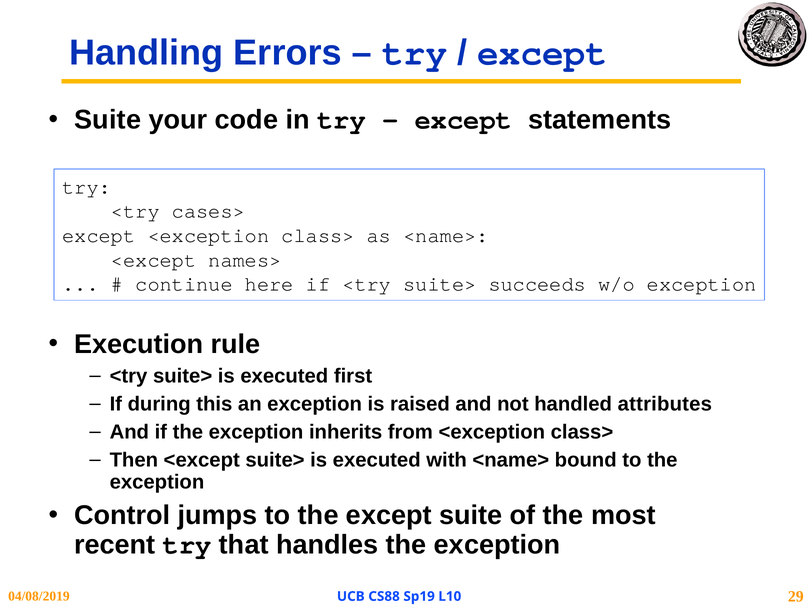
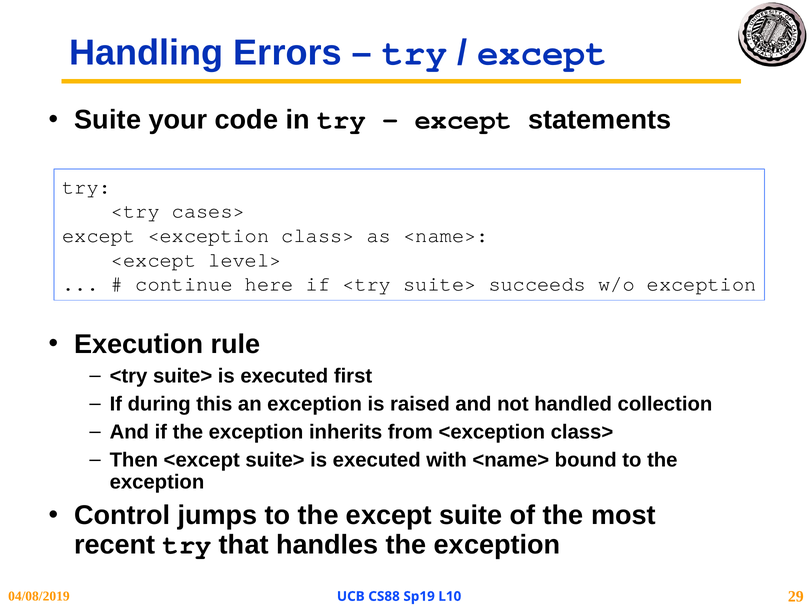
names>: names> -> level> (245, 260)
attributes: attributes -> collection (665, 404)
